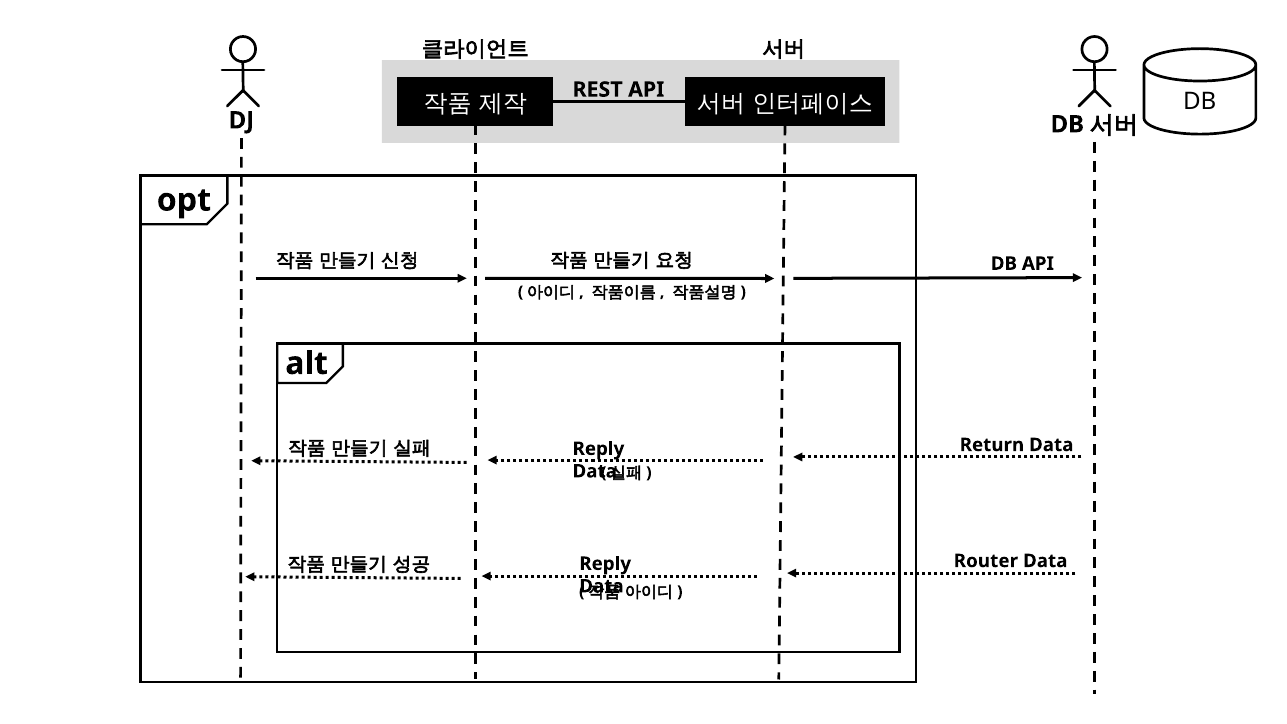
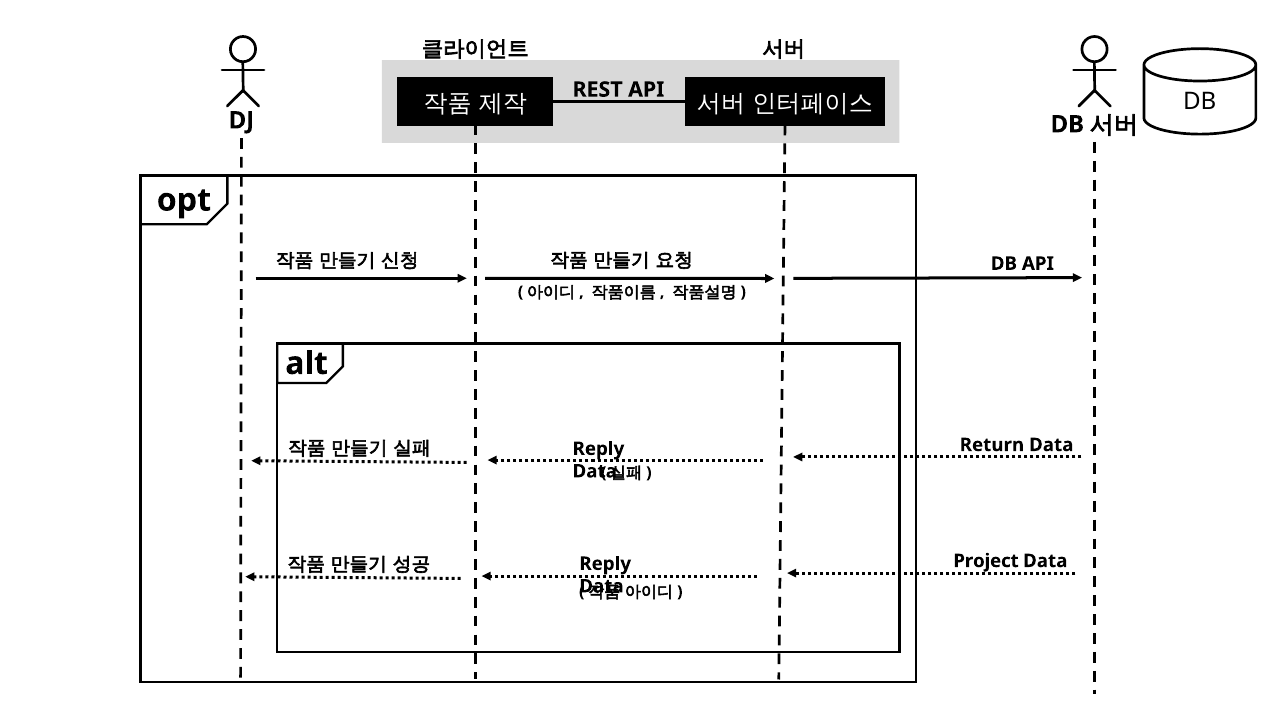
Router: Router -> Project (986, 561)
